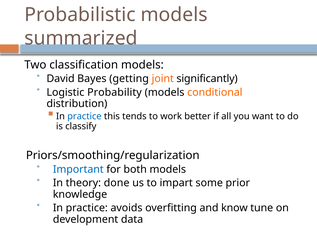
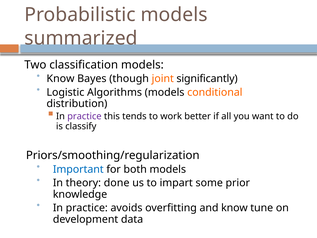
David: David -> Know (61, 79)
getting: getting -> though (129, 79)
Probability: Probability -> Algorithms (115, 92)
practice colour: blue -> purple (84, 116)
